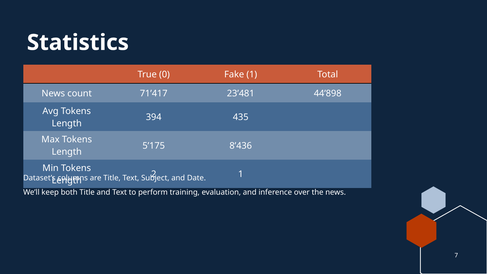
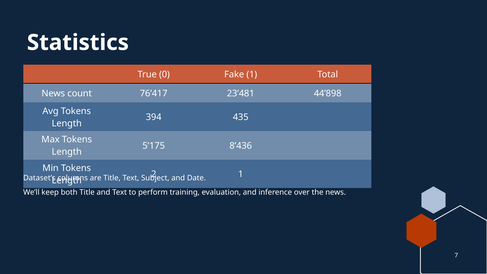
71’417: 71’417 -> 76’417 (154, 93)
